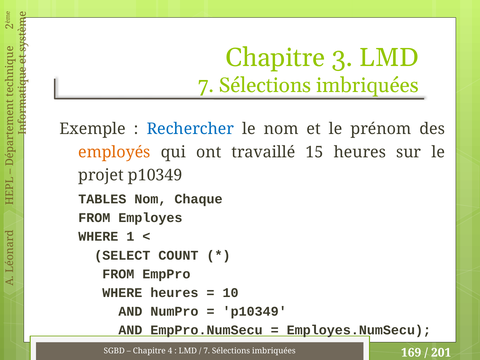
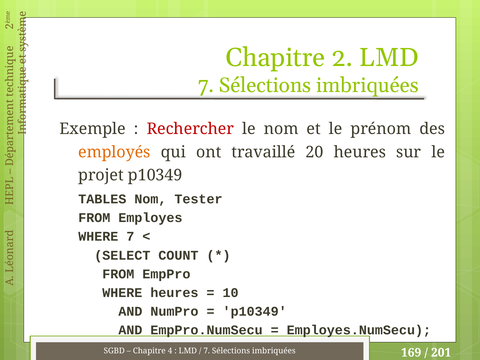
Chapitre 3: 3 -> 2 (342, 58)
Rechercher colour: blue -> red (190, 129)
15: 15 -> 20 (315, 152)
Chaque: Chaque -> Tester (199, 199)
WHERE 1: 1 -> 7 (130, 237)
